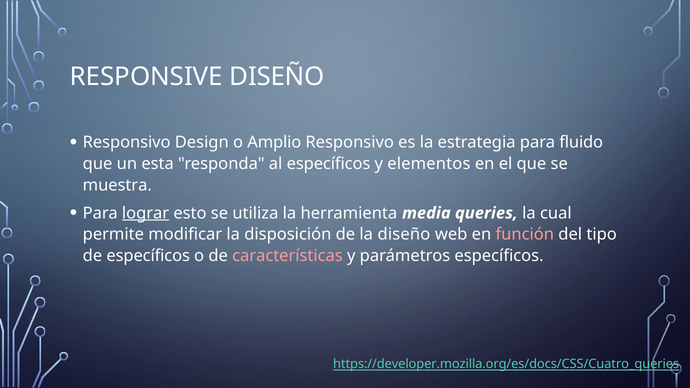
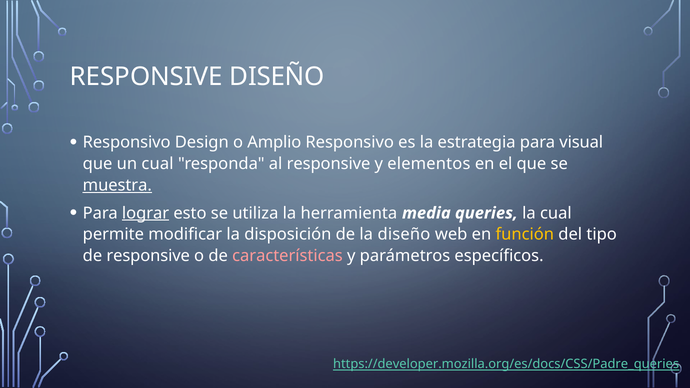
fluido: fluido -> visual (581, 143)
un esta: esta -> cual (158, 164)
al específicos: específicos -> responsive (329, 164)
muestra underline: none -> present (117, 185)
función colour: pink -> yellow (525, 235)
de específicos: específicos -> responsive (148, 256)
https://developer.mozilla.org/es/docs/CSS/Cuatro_queries: https://developer.mozilla.org/es/docs/CSS/Cuatro_queries -> https://developer.mozilla.org/es/docs/CSS/Padre_queries (506, 364)
